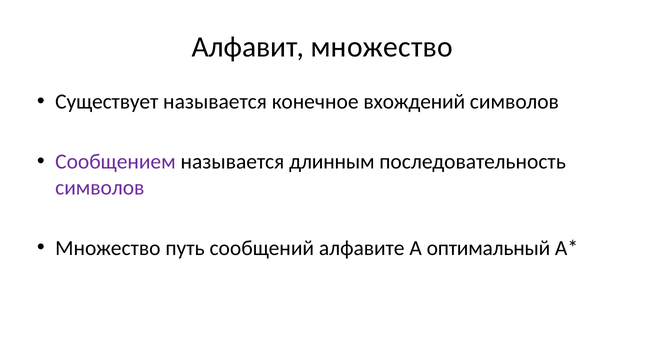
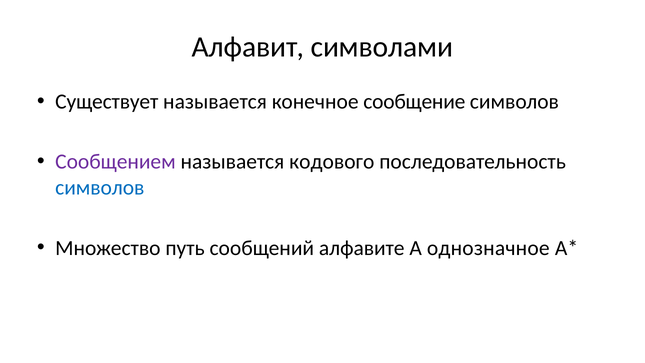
Алфавит множество: множество -> символами (382, 47)
вхождений: вхождений -> сообщение (414, 101)
длинным: длинным -> кодового (332, 162)
символов colour: purple -> blue (100, 188)
оптимальный: оптимальный -> однозначное (488, 248)
